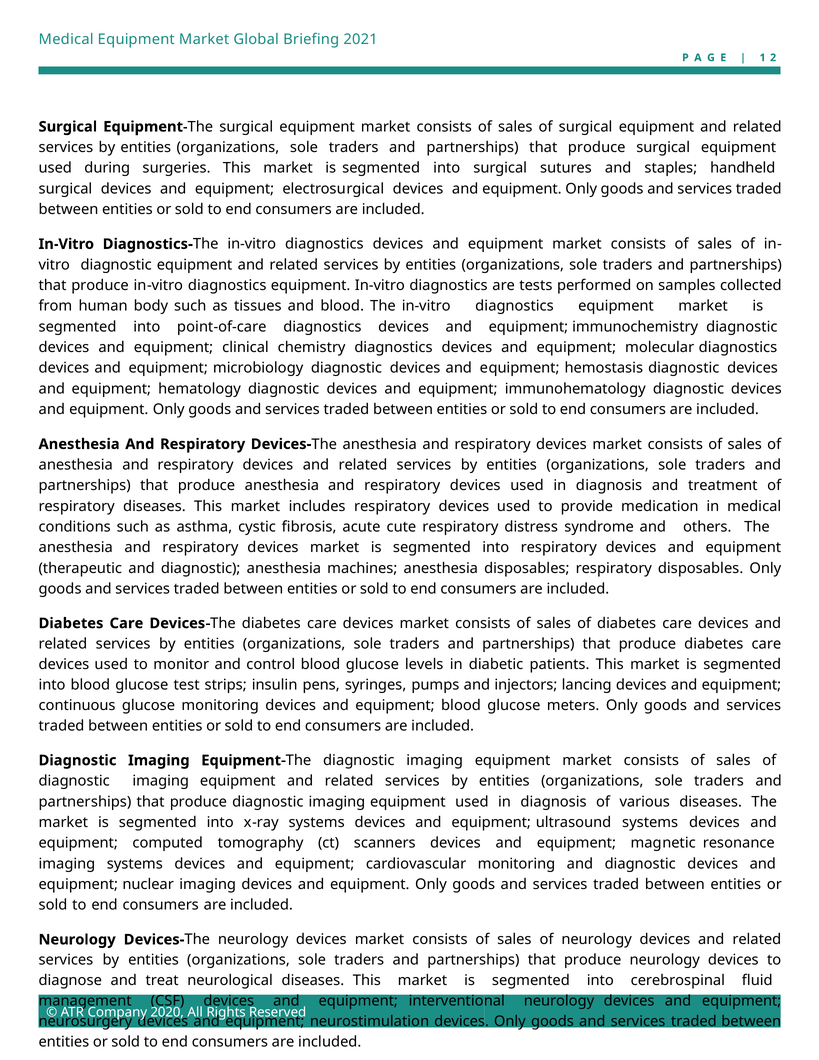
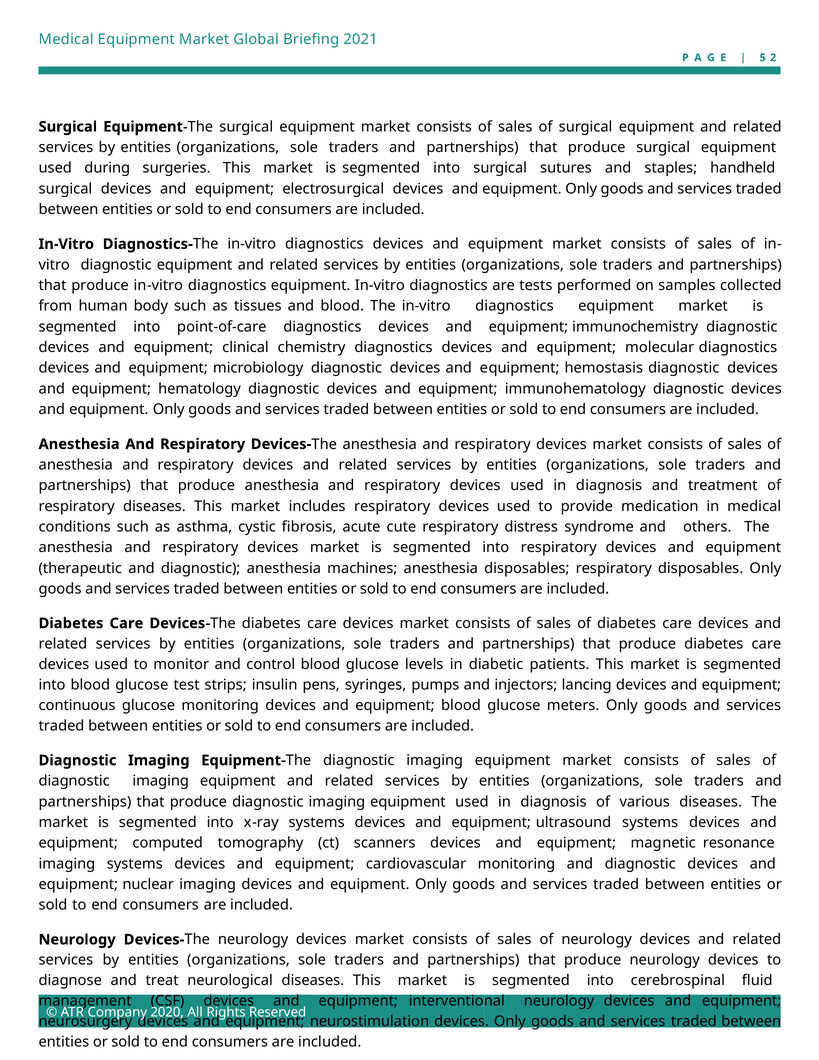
1: 1 -> 5 (763, 58)
